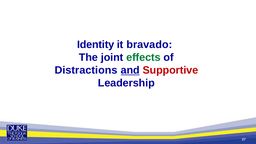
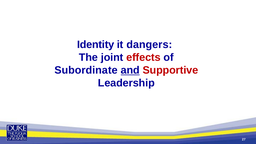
bravado: bravado -> dangers (149, 45)
effects colour: green -> red (143, 57)
Distractions: Distractions -> Subordinate (86, 70)
